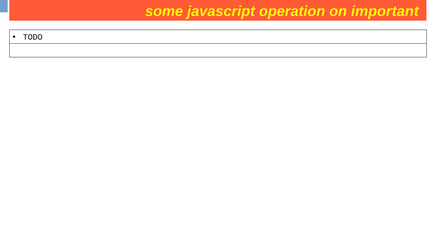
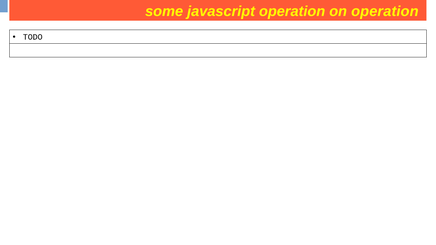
important: important -> operation (385, 11)
